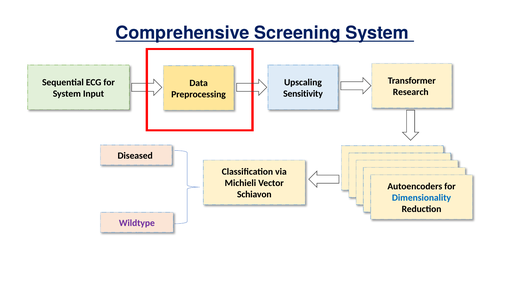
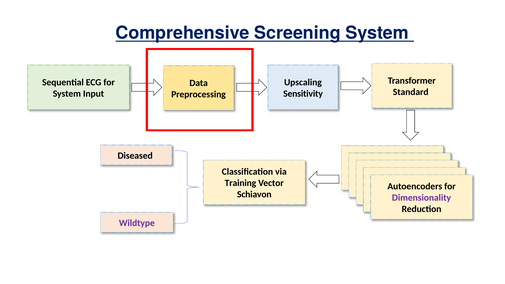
Research: Research -> Standard (411, 92)
Michieli: Michieli -> Training (240, 183)
Dimensionality colour: blue -> purple (422, 198)
